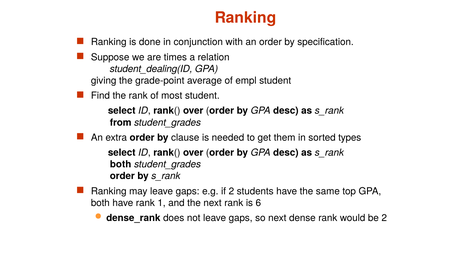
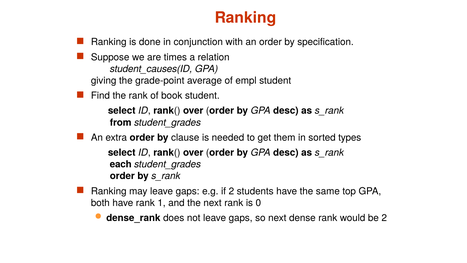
student_dealing(ID: student_dealing(ID -> student_causes(ID (151, 69)
most: most -> book (172, 96)
both: both -> each (121, 164)
6: 6 -> 0 (258, 203)
